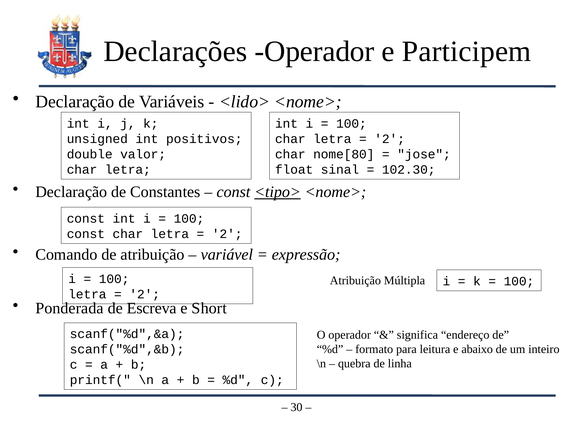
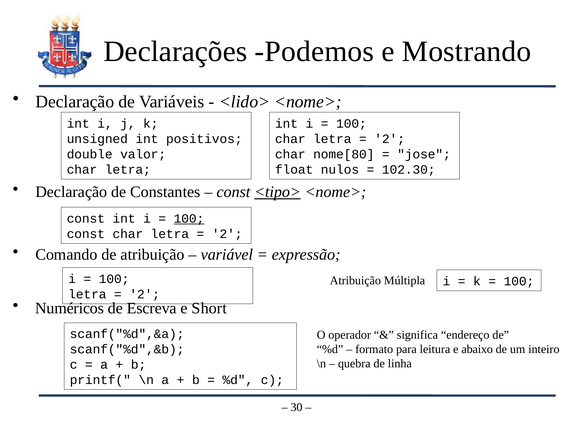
Declarações Operador: Operador -> Podemos (314, 51)
Participem: Participem -> Mostrando (467, 51)
sinal: sinal -> nulos (340, 170)
100 underline: none -> present (189, 219)
Ponderada: Ponderada -> Numéricos (70, 308)
